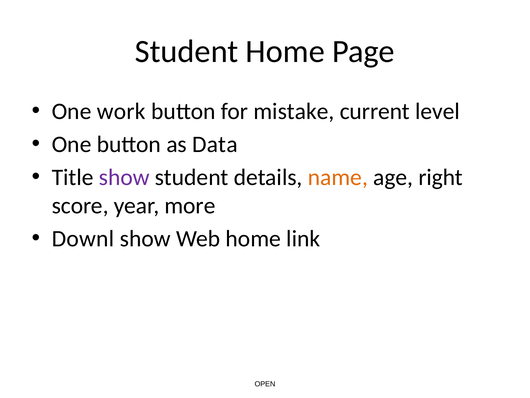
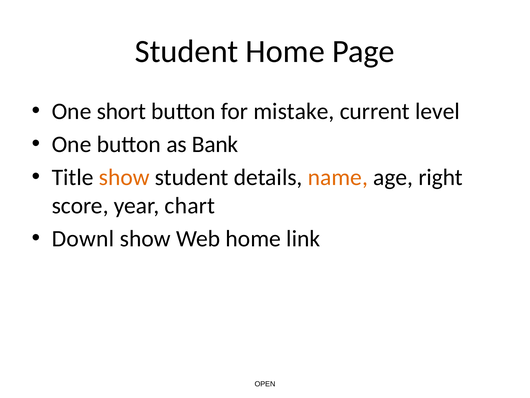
work: work -> short (121, 111)
Data: Data -> Bank (215, 144)
show colour: purple -> orange (124, 177)
more: more -> chart (190, 205)
